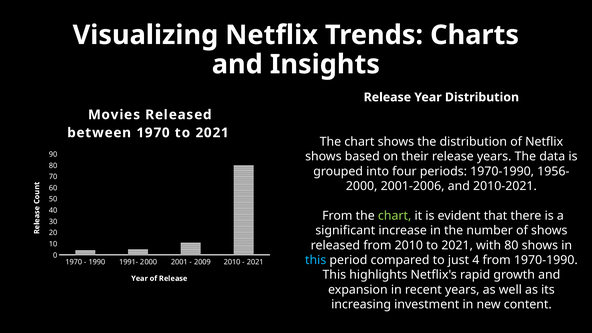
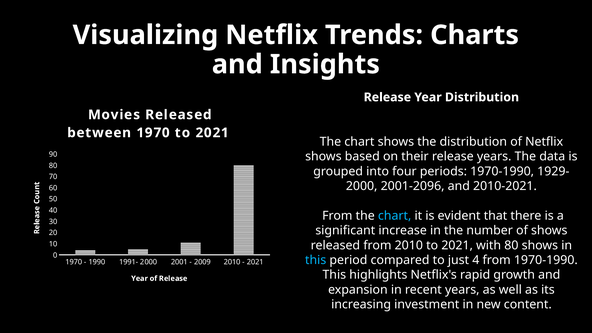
1956-: 1956- -> 1929- (553, 171)
2001-2006: 2001-2006 -> 2001-2096 (413, 186)
chart colour: light green -> light blue (395, 216)
